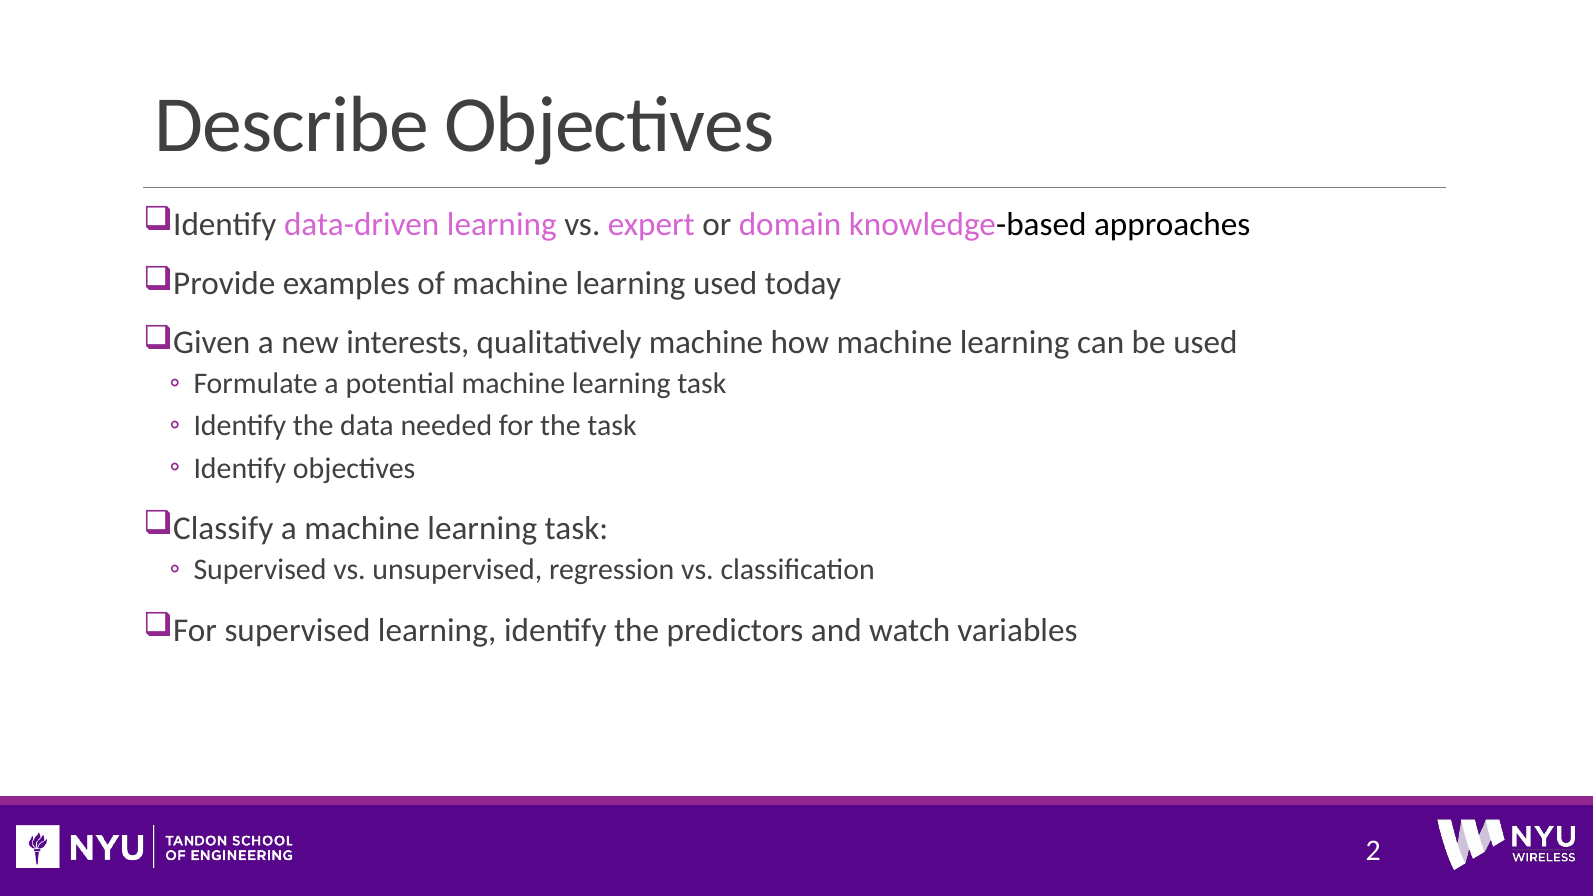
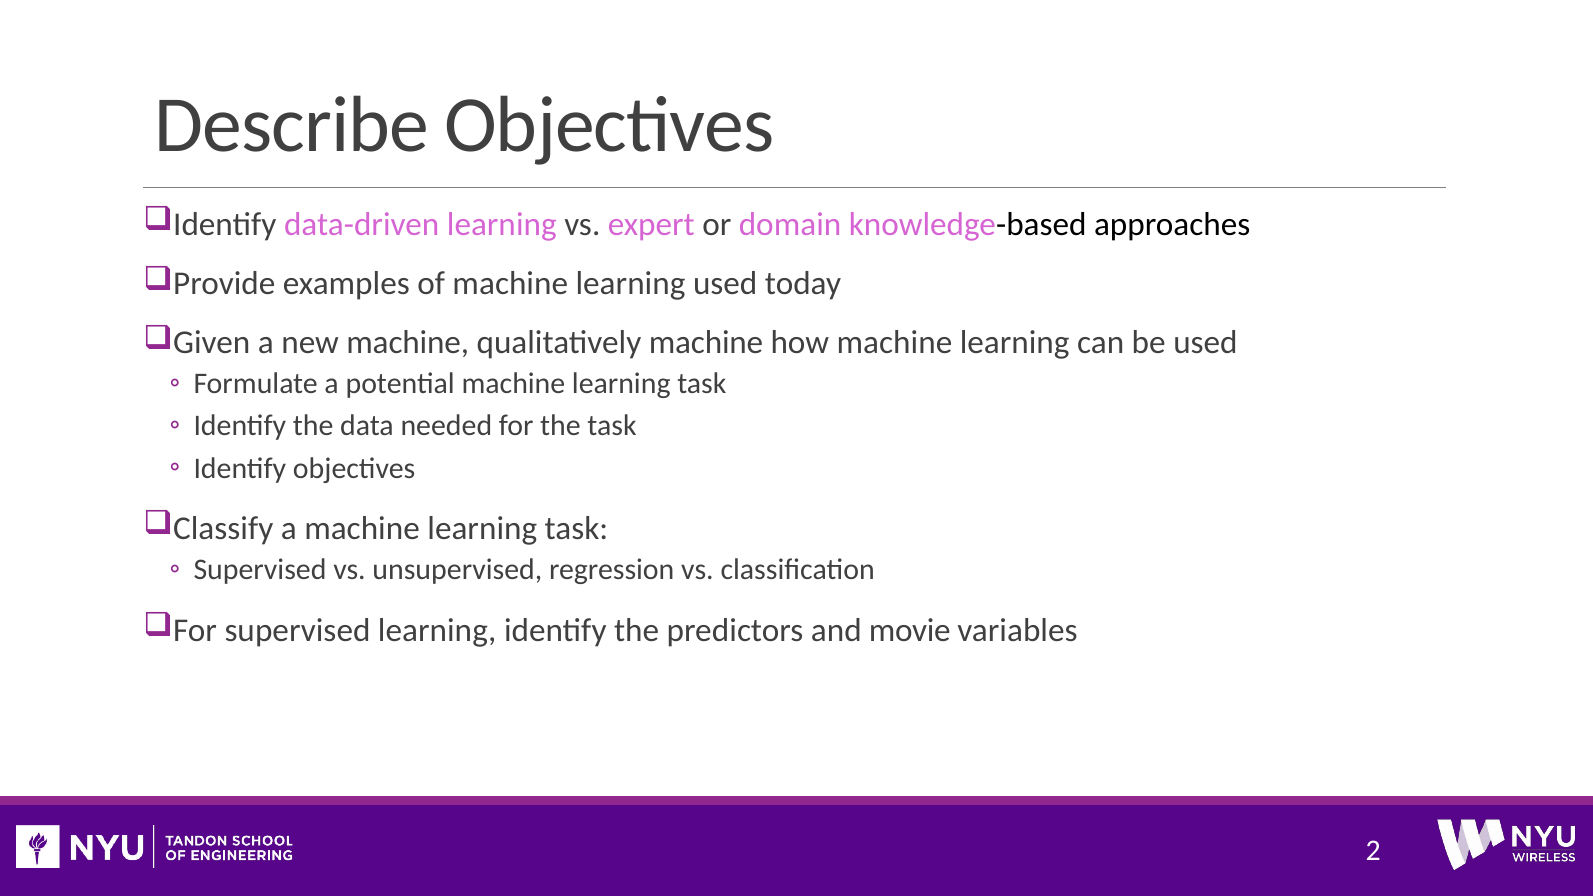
new interests: interests -> machine (408, 343)
watch: watch -> movie (910, 630)
